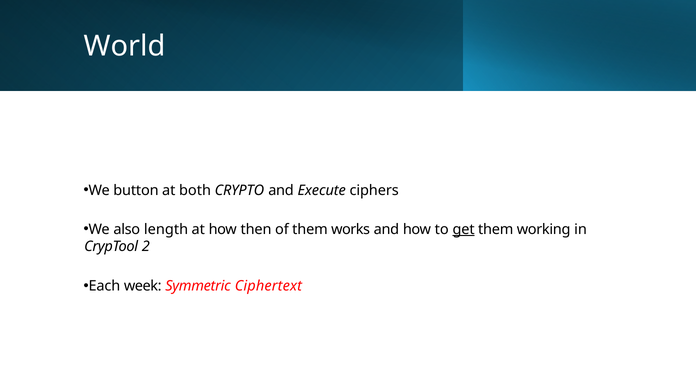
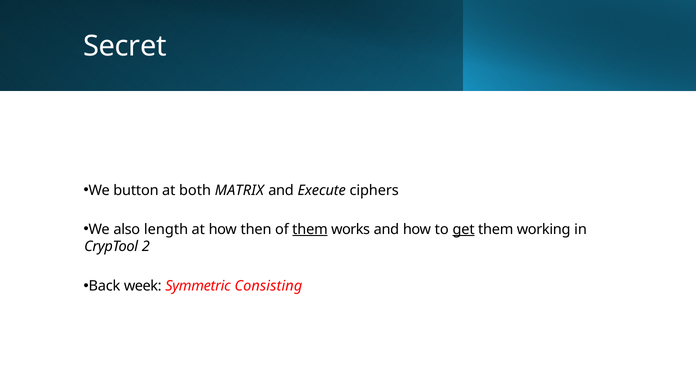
World: World -> Secret (125, 46)
CRYPTO: CRYPTO -> MATRIX (239, 190)
them underline: none -> present (310, 230)
Each: Each -> Back (104, 286)
Ciphertext: Ciphertext -> Consisting (268, 286)
